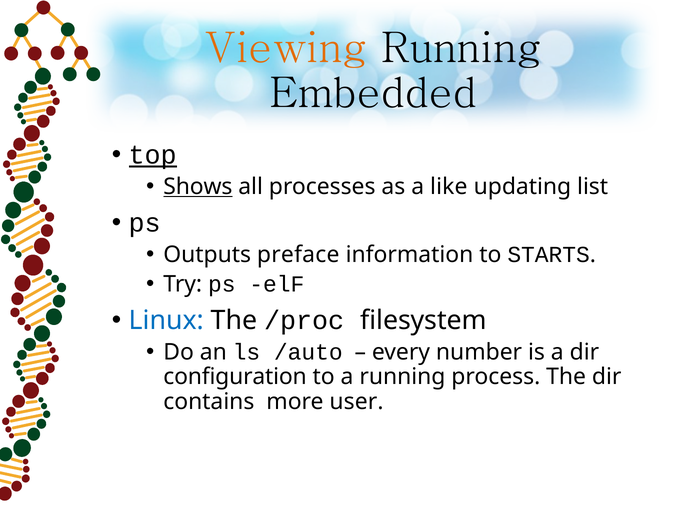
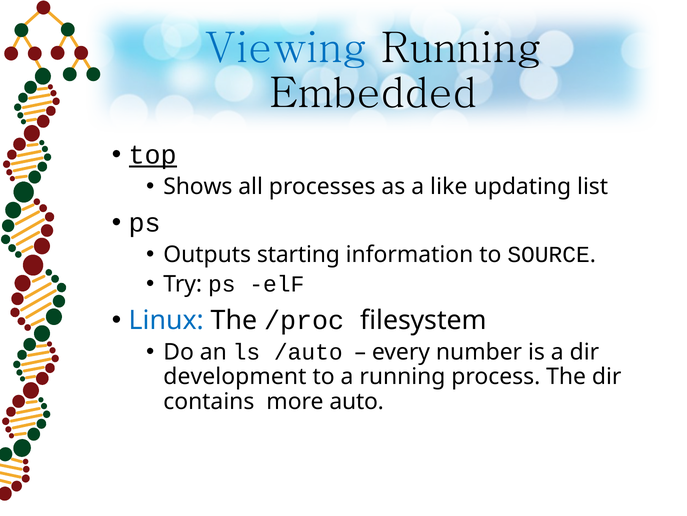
Viewing colour: orange -> blue (286, 48)
Shows underline: present -> none (198, 186)
preface: preface -> starting (298, 254)
STARTS: STARTS -> SOURCE (549, 254)
configuration: configuration -> development (235, 376)
user: user -> auto (357, 401)
